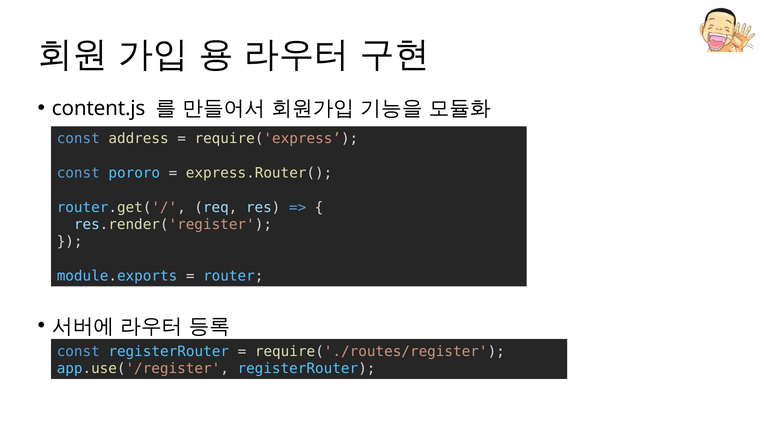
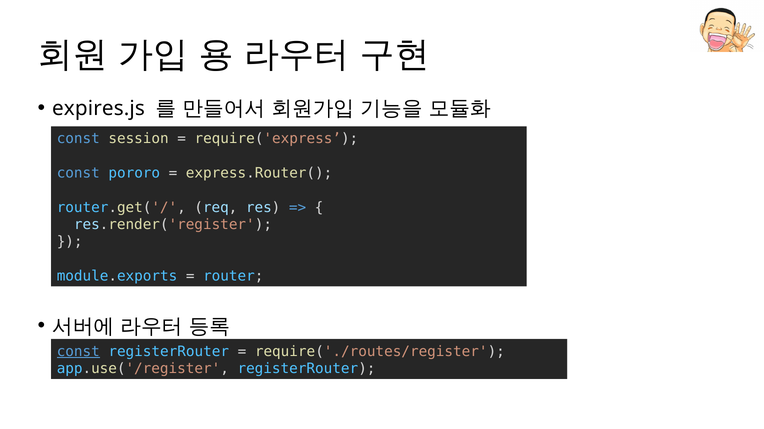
content.js: content.js -> expires.js (98, 109)
address: address -> session (139, 139)
const underline: none -> present (78, 352)
